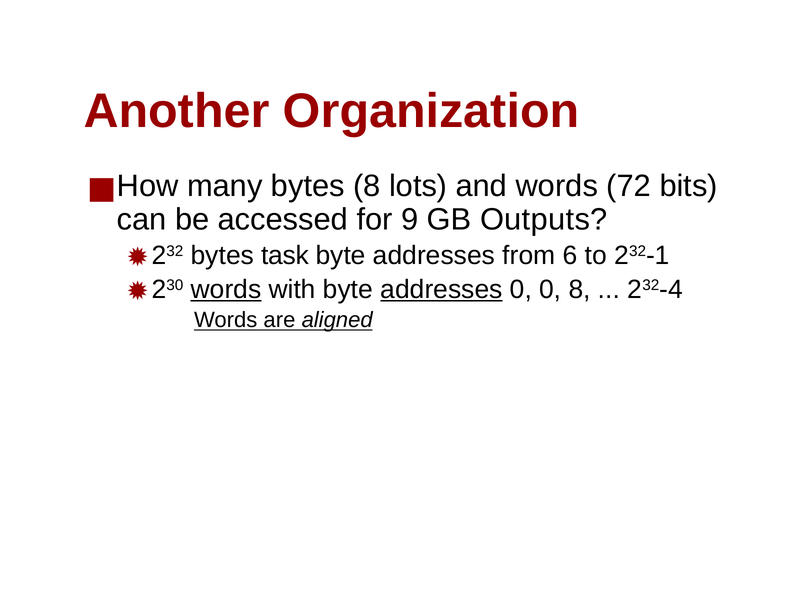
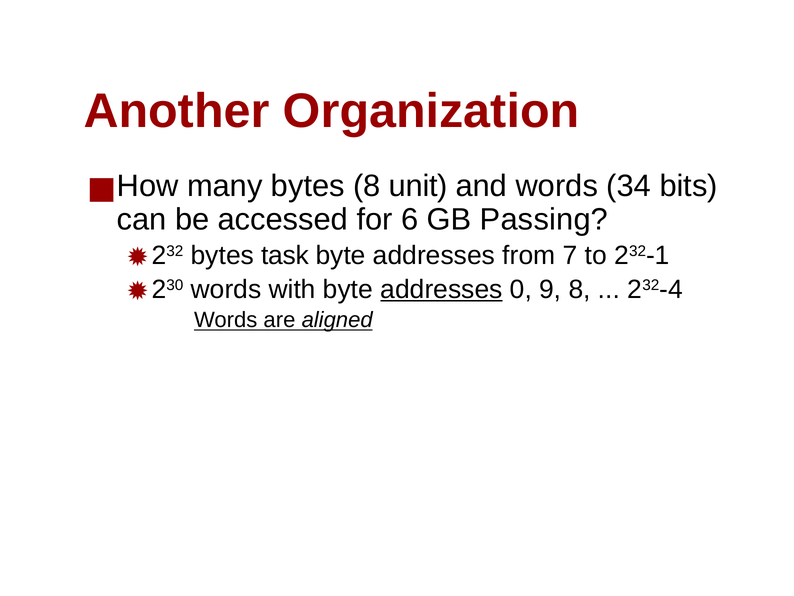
lots: lots -> unit (418, 186)
72: 72 -> 34 (629, 186)
9: 9 -> 6 (410, 219)
Outputs: Outputs -> Passing (544, 219)
6: 6 -> 7 (570, 255)
words underline: present -> none (226, 289)
0 0: 0 -> 9 (550, 289)
